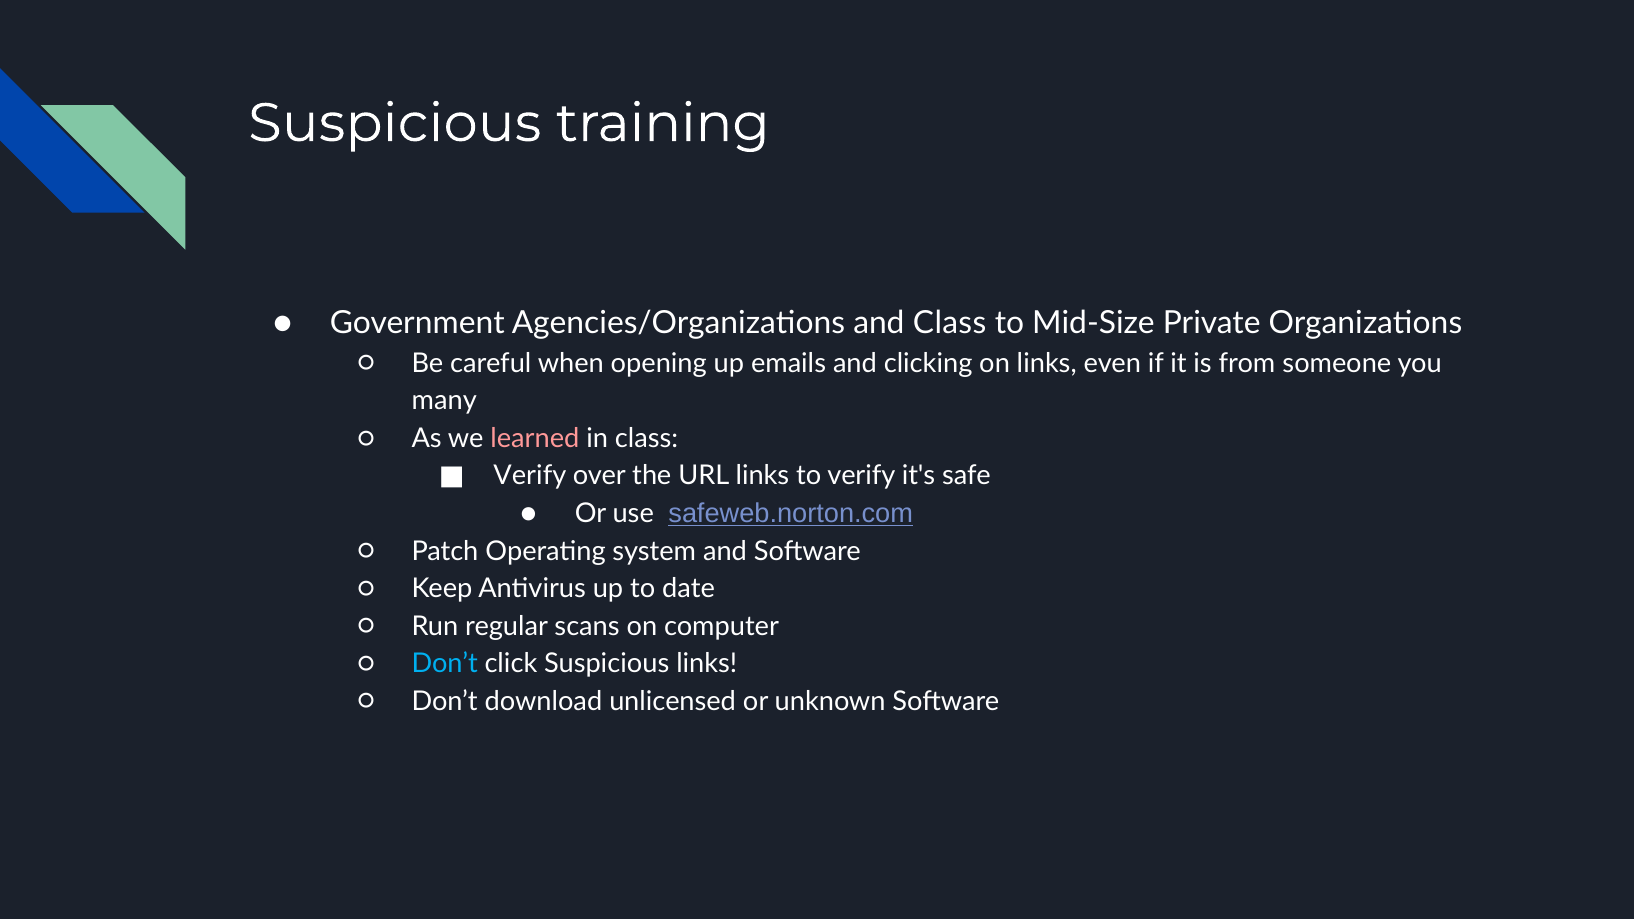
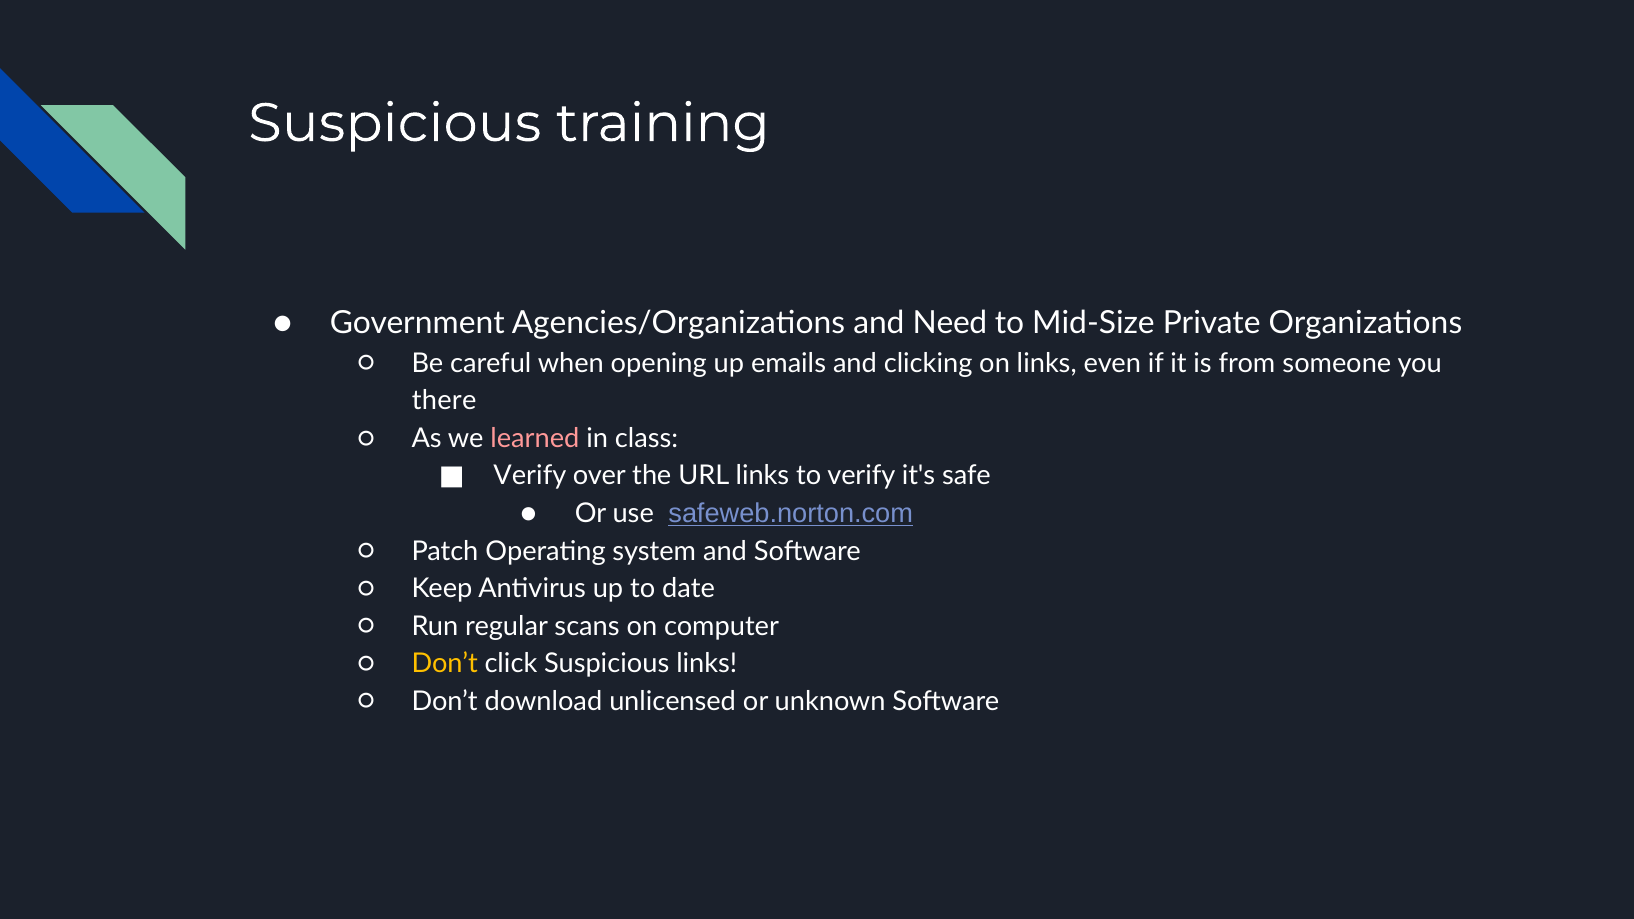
and Class: Class -> Need (950, 323)
many: many -> there (444, 401)
Don’t colour: light blue -> yellow (445, 664)
